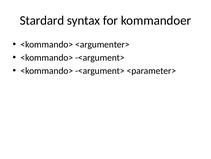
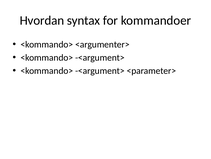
Stardard: Stardard -> Hvordan (42, 20)
